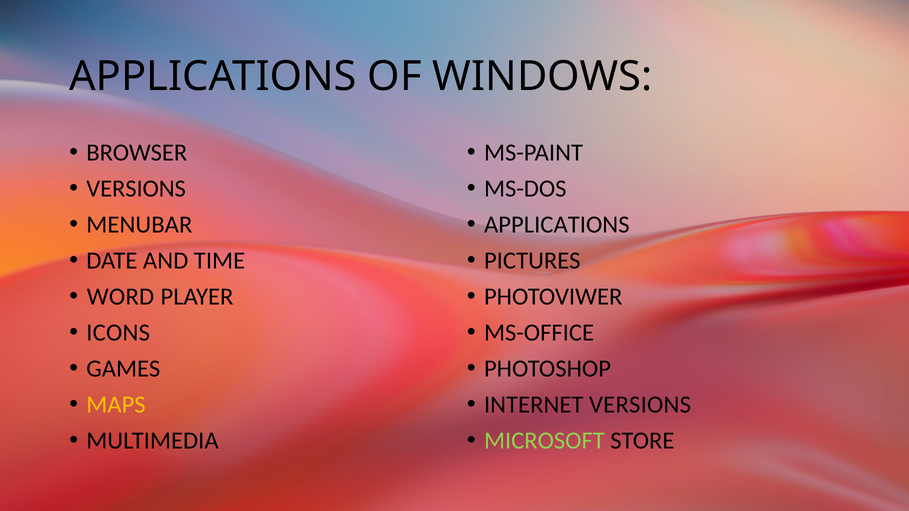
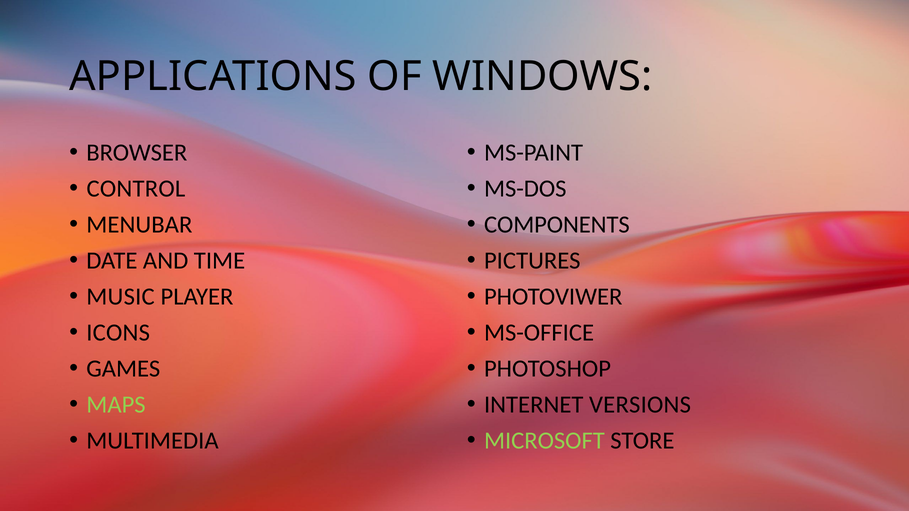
VERSIONS: VERSIONS -> CONTROL (136, 189)
APPLICATIONS: APPLICATIONS -> COMPONENTS (557, 225)
WORD: WORD -> MUSIC (121, 297)
MAPS colour: yellow -> light green (116, 405)
